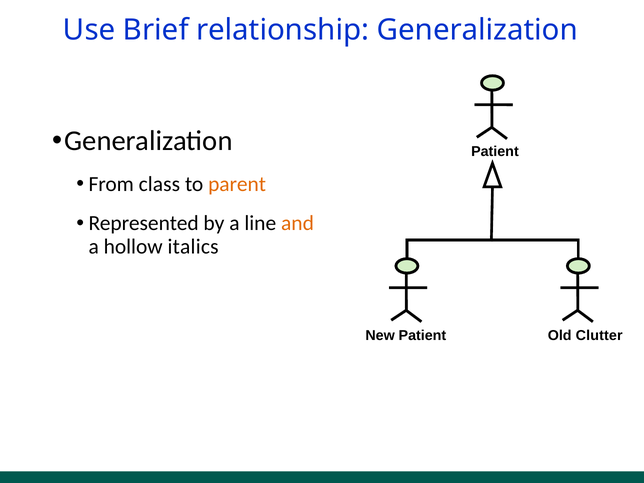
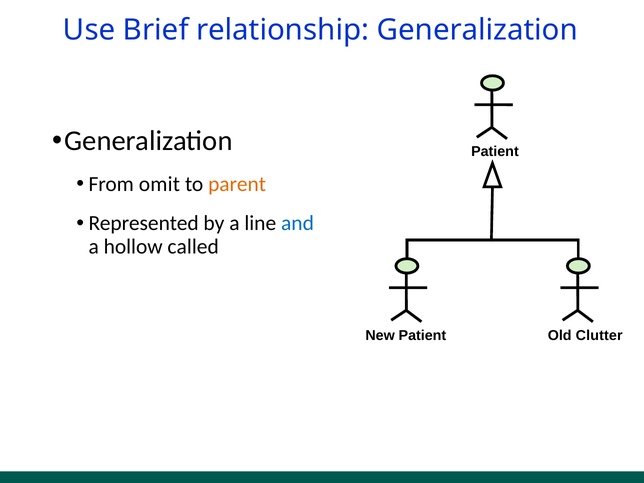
class: class -> omit (159, 184)
and colour: orange -> blue (297, 223)
italics: italics -> called (193, 247)
